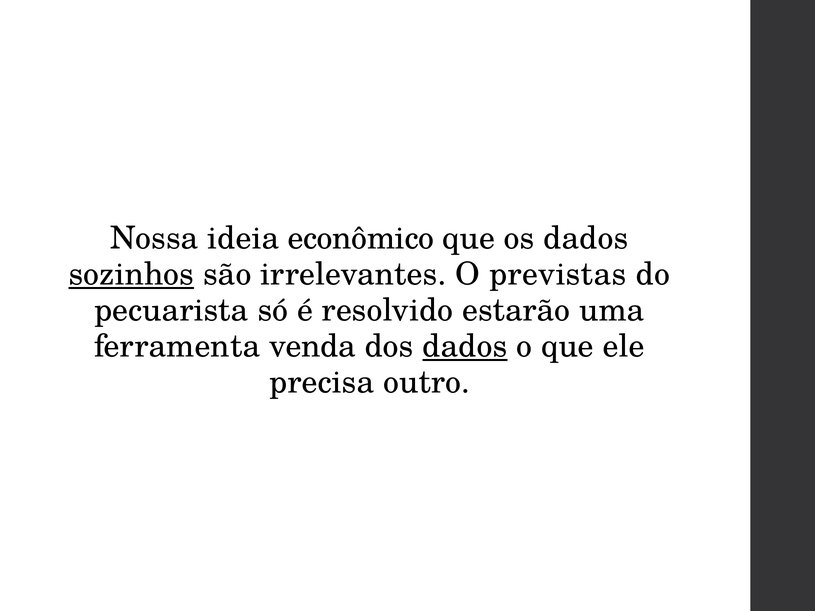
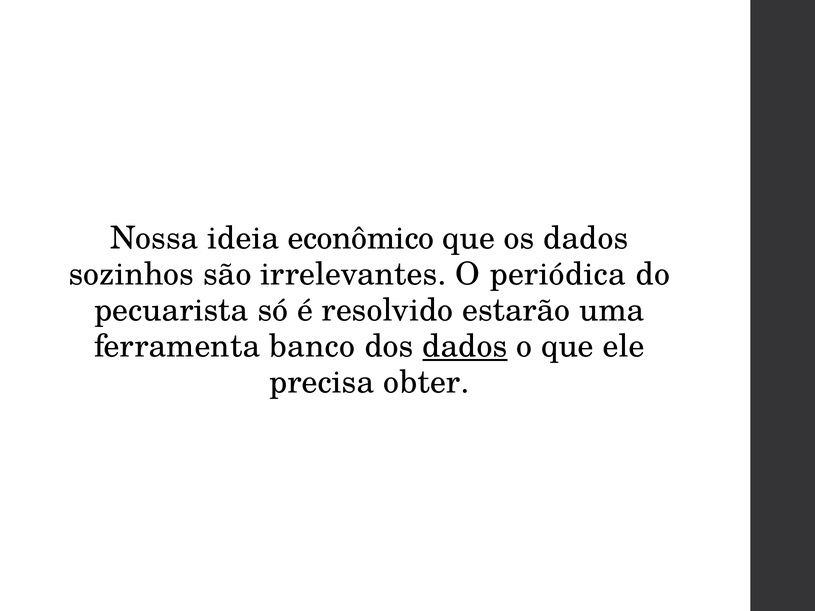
sozinhos underline: present -> none (131, 274)
previstas: previstas -> periódica (558, 274)
venda: venda -> banco (312, 347)
outro: outro -> obter (427, 383)
